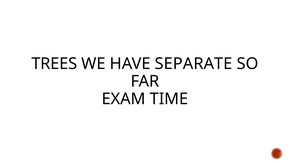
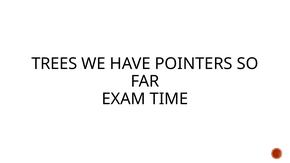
SEPARATE: SEPARATE -> POINTERS (194, 64)
